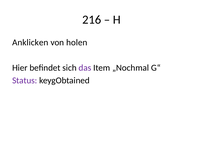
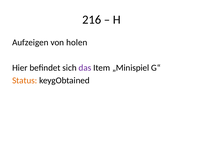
Anklicken: Anklicken -> Aufzeigen (30, 43)
„Nochmal: „Nochmal -> „Minispiel (131, 68)
Status colour: purple -> orange (25, 81)
